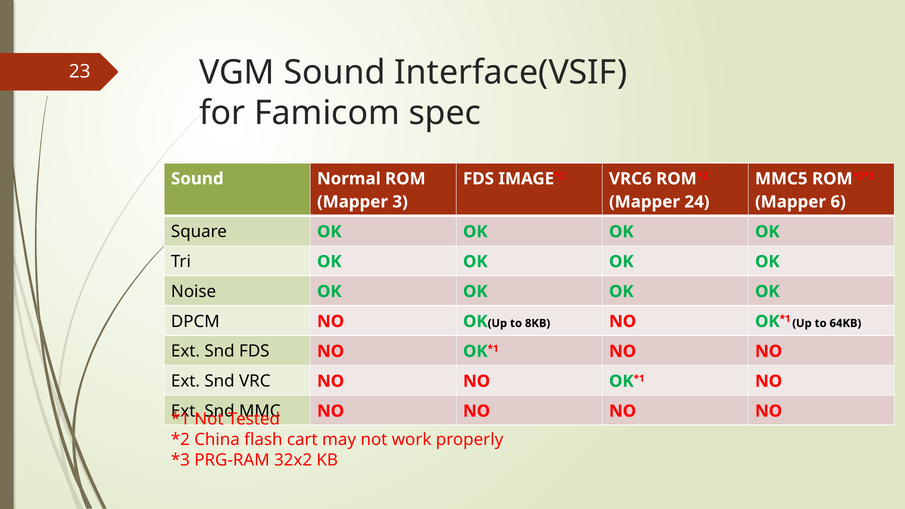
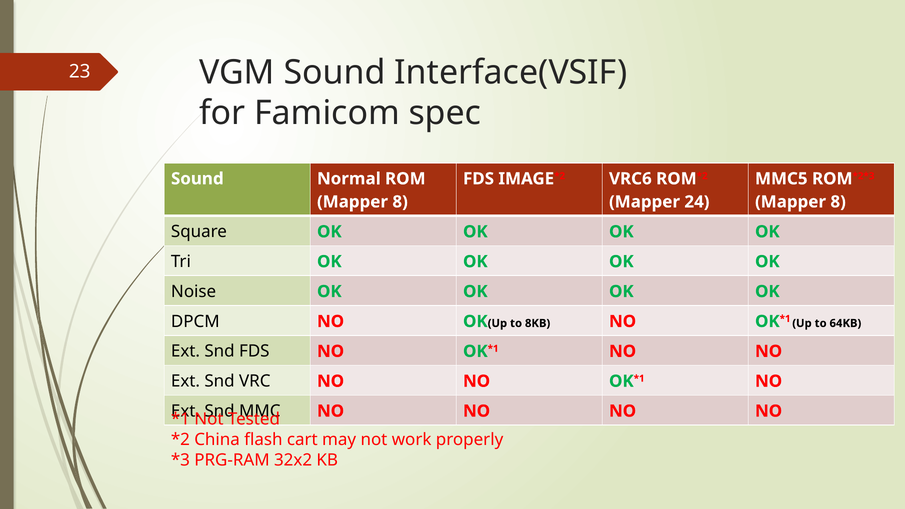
3: 3 -> 8 (400, 202)
6: 6 -> 8 (838, 202)
